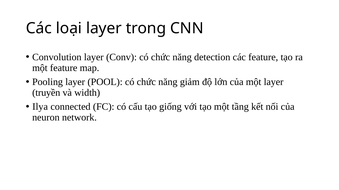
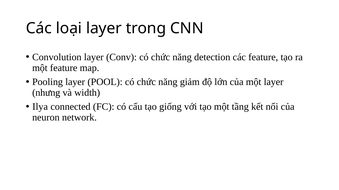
truyền: truyền -> nhưng (46, 93)
